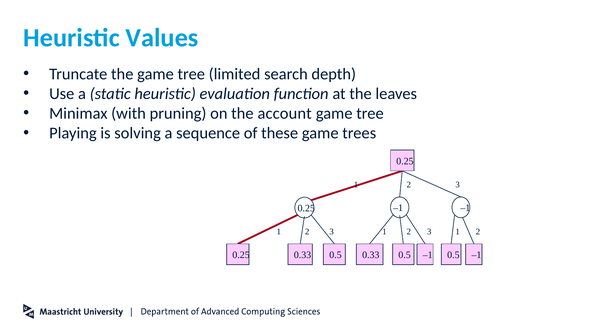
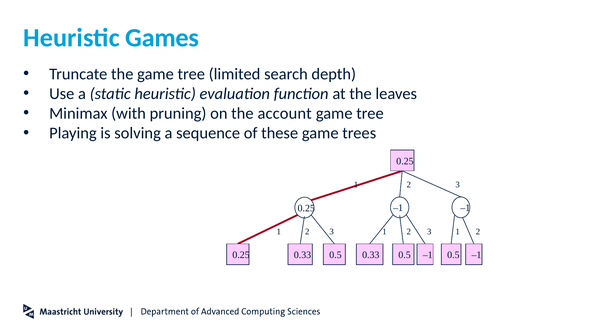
Values: Values -> Games (162, 38)
